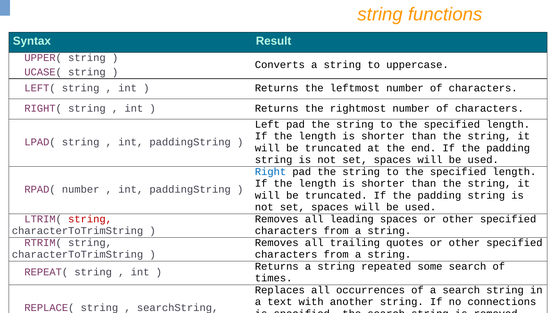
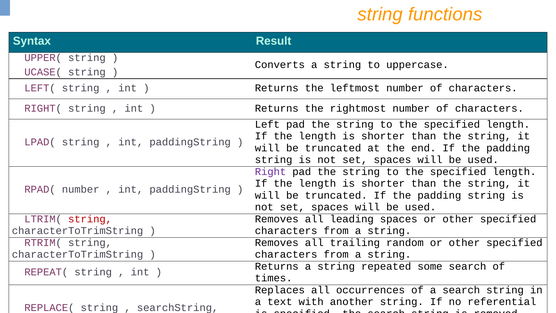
Right colour: blue -> purple (270, 171)
quotes: quotes -> random (405, 242)
connections: connections -> referential (502, 302)
